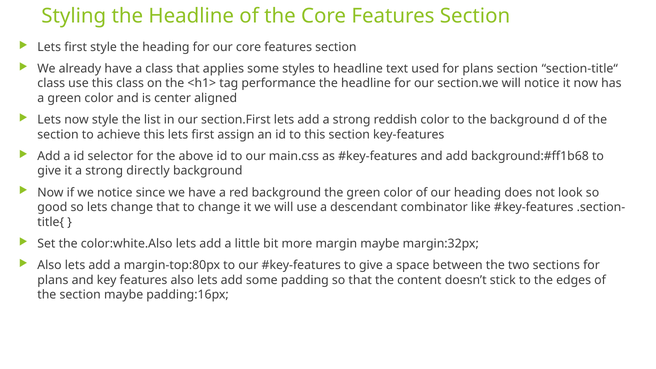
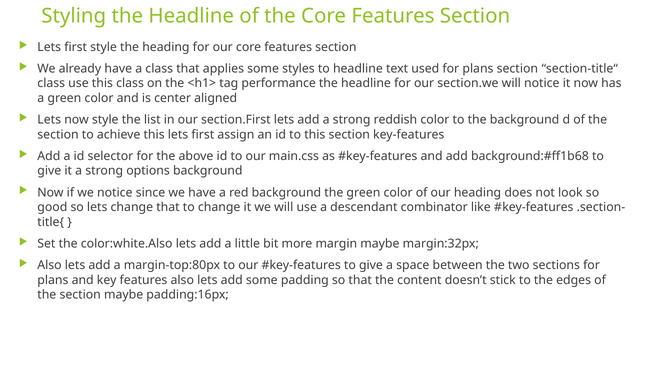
directly: directly -> options (148, 171)
